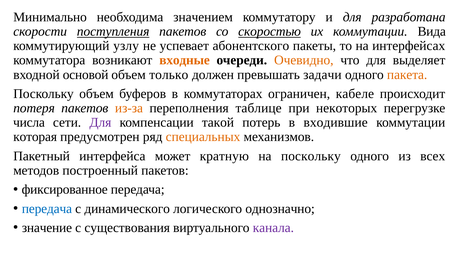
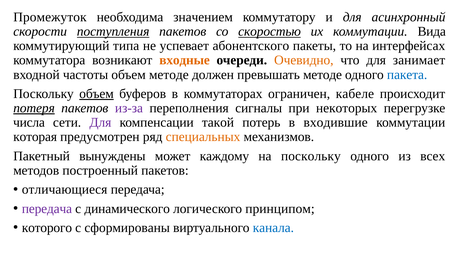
Минимально: Минимально -> Промежуток (50, 17)
разработана: разработана -> асинхронный (409, 17)
узлу: узлу -> типа (126, 46)
выделяет: выделяет -> занимает (419, 60)
основой: основой -> частоты (86, 75)
объем только: только -> методе (169, 75)
превышать задачи: задачи -> методе (323, 75)
пакета colour: orange -> blue (407, 75)
объем underline: none -> present (97, 94)
потеря underline: none -> present (34, 108)
из-за colour: orange -> purple (129, 108)
таблице: таблице -> сигналы (259, 108)
интерфейса: интерфейса -> вынуждены (112, 156)
кратную: кратную -> каждому (224, 156)
фиксированное: фиксированное -> отличающиеся (65, 190)
передача colour: blue -> purple (47, 209)
однозначно: однозначно -> принципом (280, 209)
значение: значение -> которого (47, 228)
существования: существования -> сформированы (127, 228)
канала colour: purple -> blue (273, 228)
